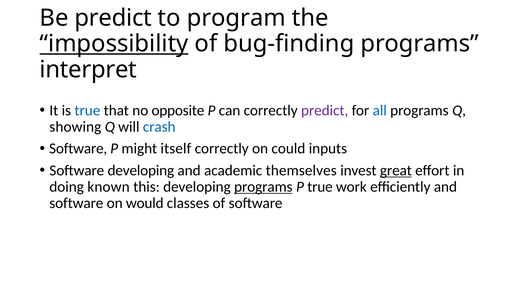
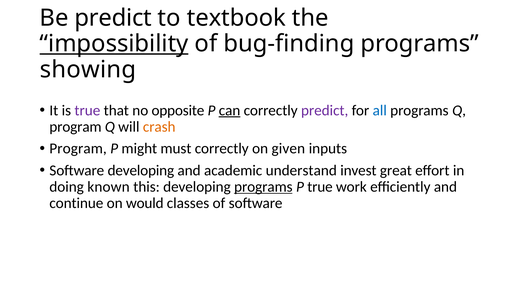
program: program -> textbook (236, 18)
interpret: interpret -> showing (88, 69)
true colour: blue -> purple (87, 110)
can underline: none -> present (230, 110)
showing: showing -> program (75, 127)
crash colour: blue -> orange (159, 127)
Software: Software -> Program (78, 148)
itself: itself -> must (176, 148)
could: could -> given (288, 148)
themselves: themselves -> understand (301, 170)
great underline: present -> none (396, 170)
software: software -> continue (76, 203)
